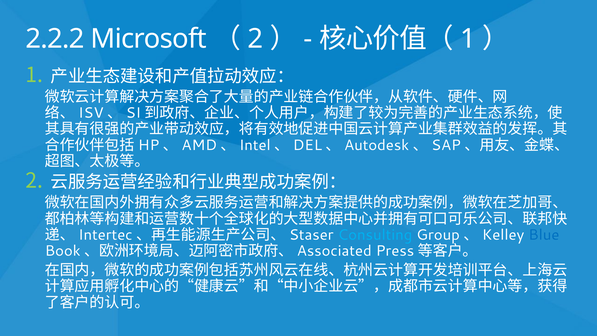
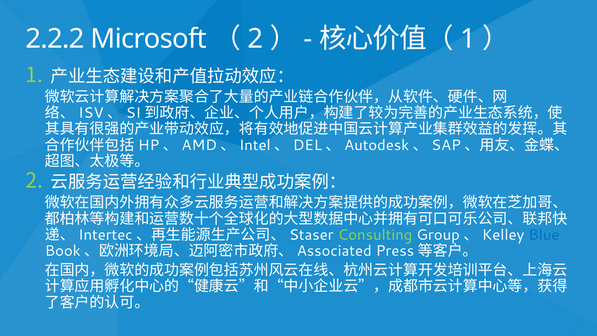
Consulting colour: light blue -> light green (375, 235)
